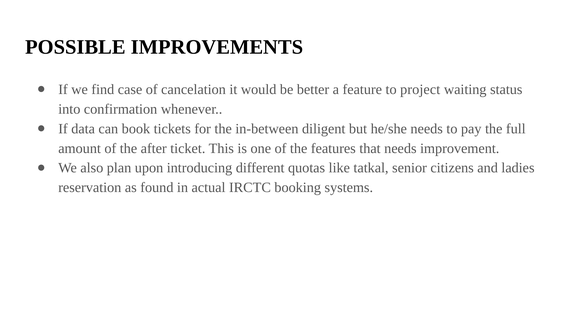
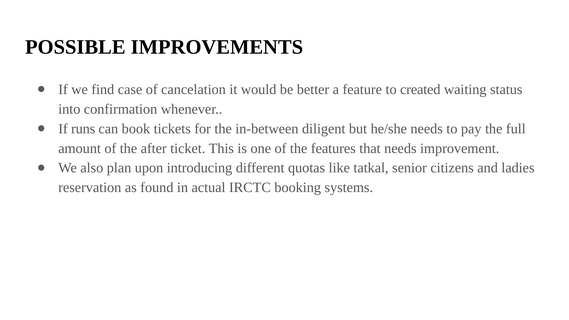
project: project -> created (420, 89)
data: data -> runs (83, 129)
